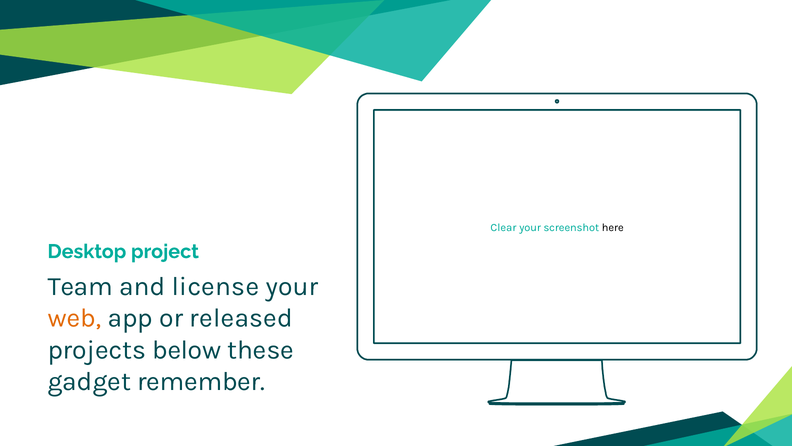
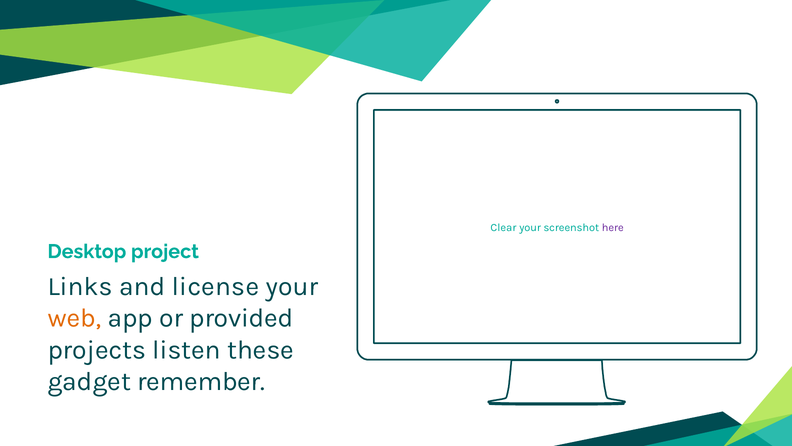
here colour: black -> purple (613, 227)
Team: Team -> Links (80, 286)
released: released -> provided (241, 318)
below: below -> listen (187, 349)
